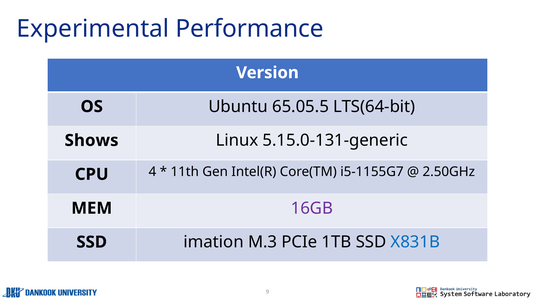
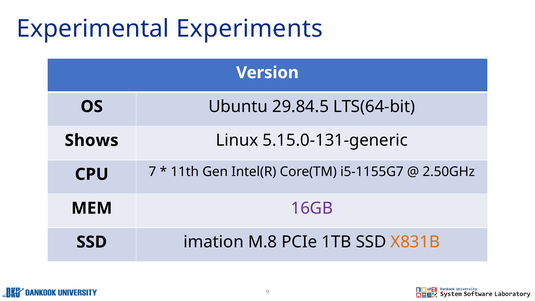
Performance: Performance -> Experiments (249, 29)
65.05.5: 65.05.5 -> 29.84.5 (301, 107)
4: 4 -> 7 (152, 172)
M.3: M.3 -> M.8 (263, 242)
X831B colour: blue -> orange (415, 242)
